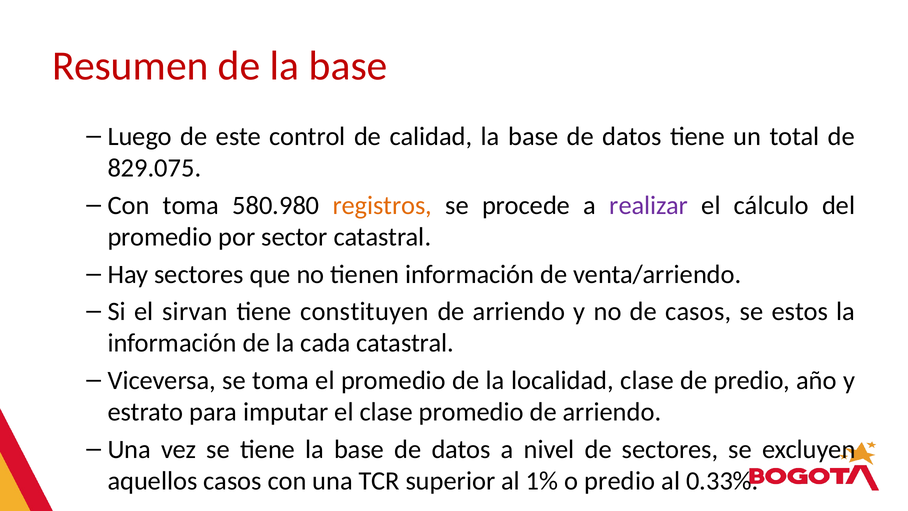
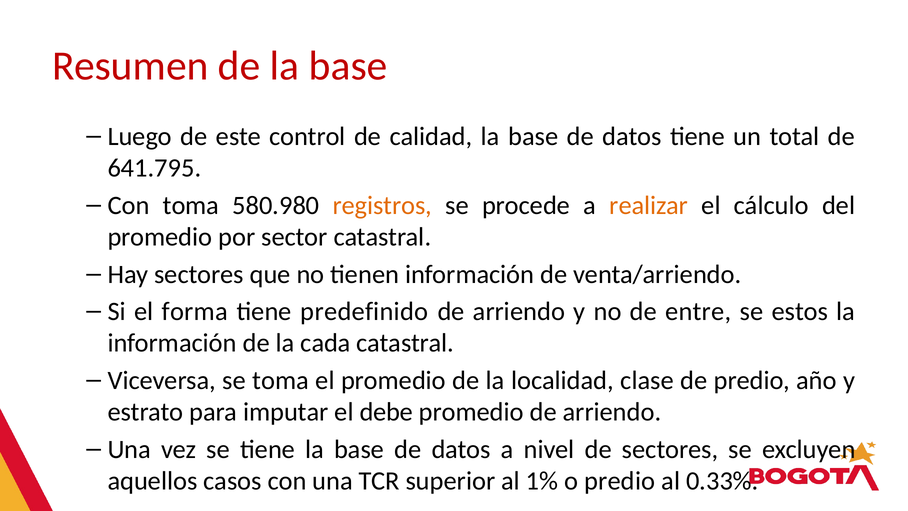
829.075: 829.075 -> 641.795 (154, 168)
realizar colour: purple -> orange (649, 205)
sirvan: sirvan -> forma (195, 311)
constituyen: constituyen -> predefinido (364, 311)
de casos: casos -> entre (698, 311)
el clase: clase -> debe (386, 412)
